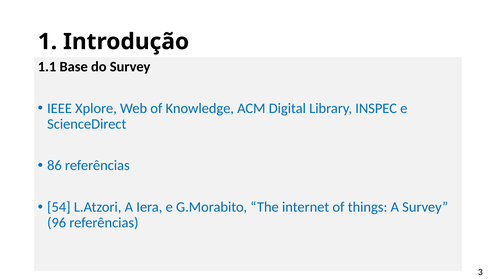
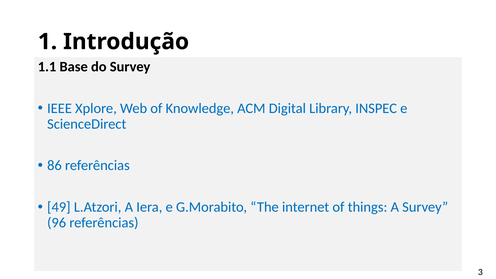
54: 54 -> 49 (59, 207)
